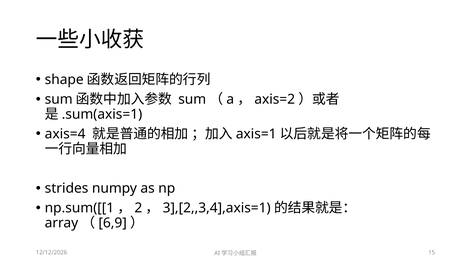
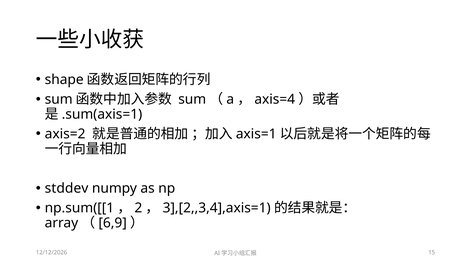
axis=2: axis=2 -> axis=4 (275, 99)
axis=4: axis=4 -> axis=2 (65, 134)
strides: strides -> stddev (67, 188)
